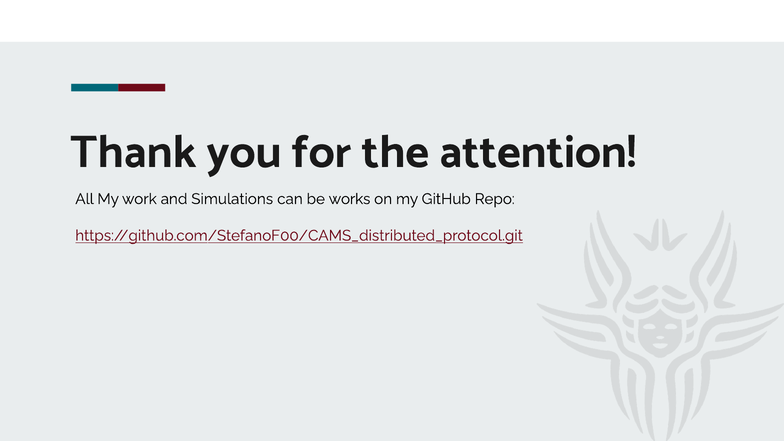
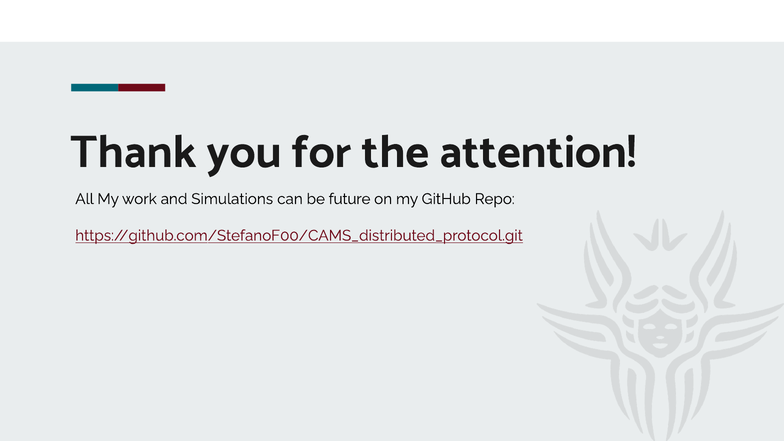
works: works -> future (350, 199)
